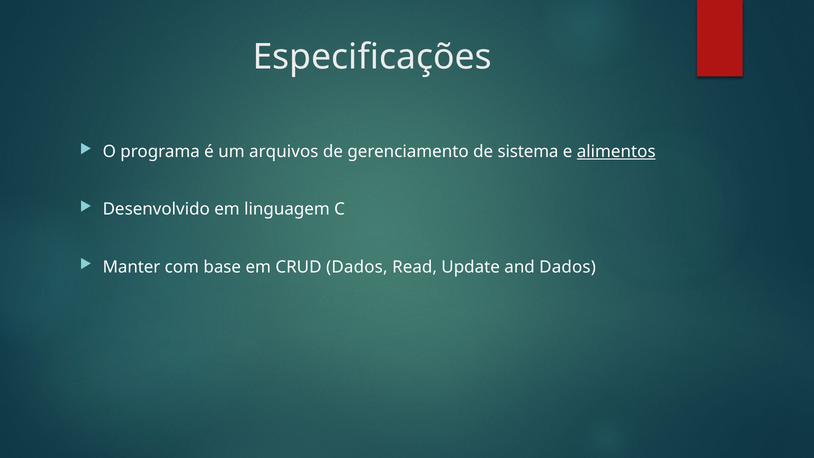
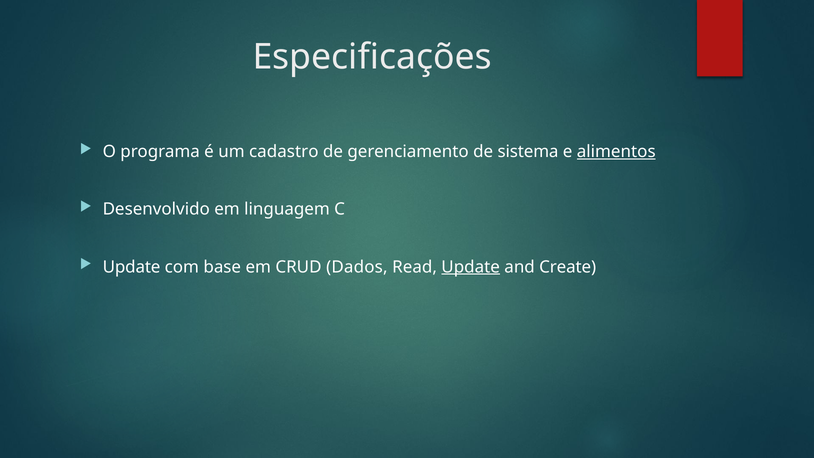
arquivos: arquivos -> cadastro (284, 151)
Manter: Manter -> Update (132, 267)
Update underline: none -> present (471, 267)
and Dados: Dados -> Create (568, 267)
